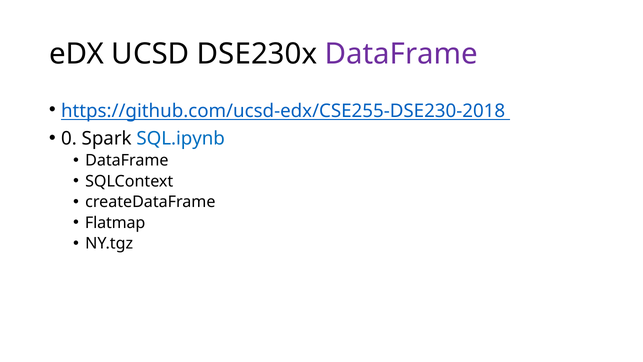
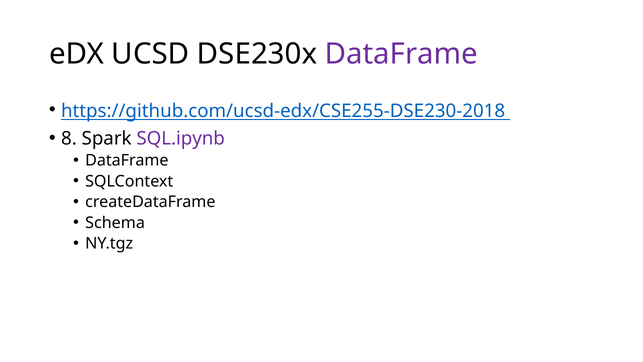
0: 0 -> 8 (69, 138)
SQL.ipynb colour: blue -> purple (181, 138)
Flatmap: Flatmap -> Schema (115, 223)
